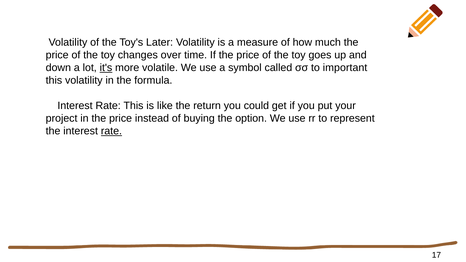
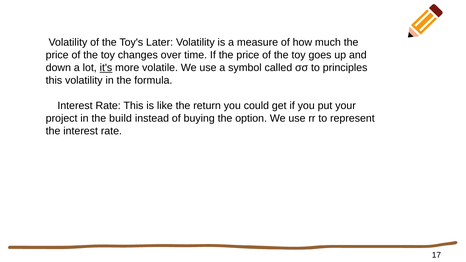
important: important -> principles (345, 68)
in the price: price -> build (120, 119)
rate underline: present -> none (111, 131)
